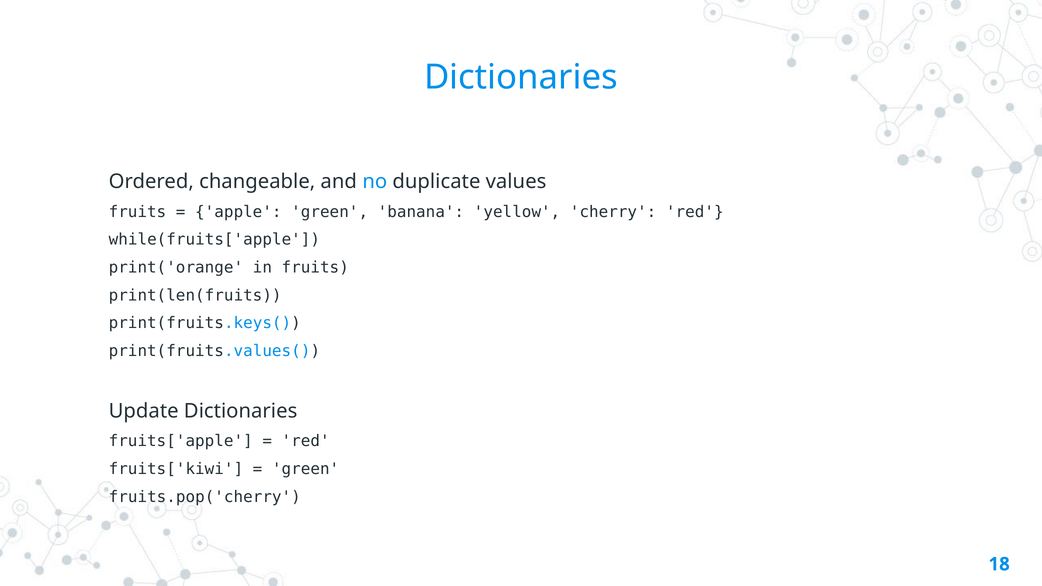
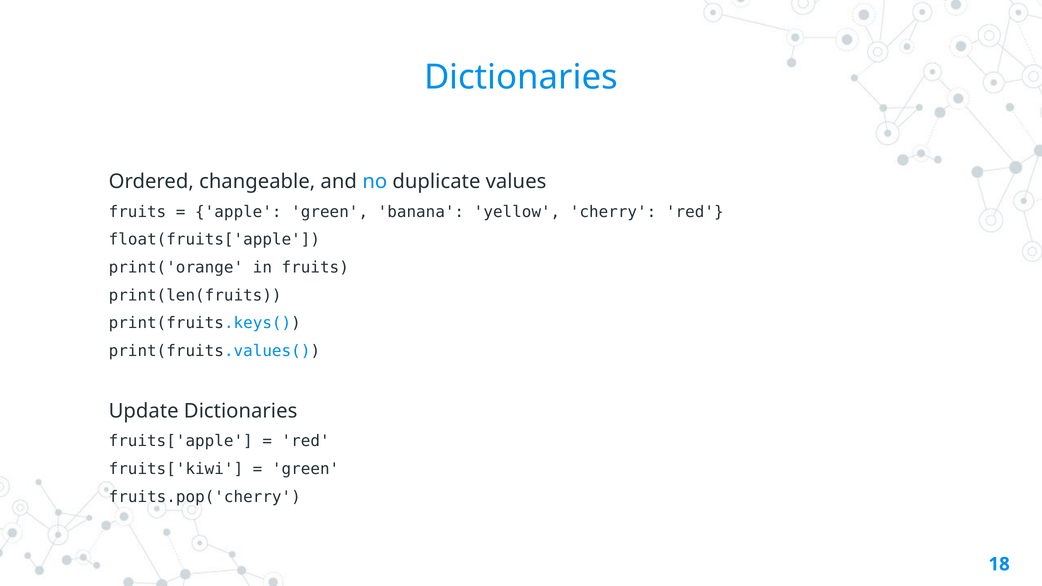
while(fruits['apple: while(fruits['apple -> float(fruits['apple (214, 240)
